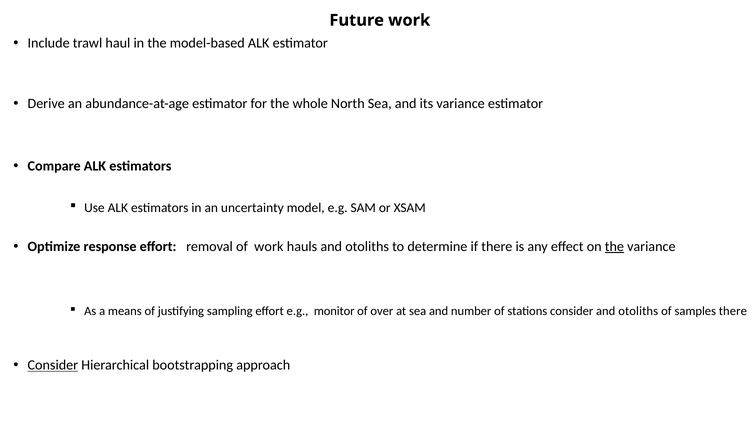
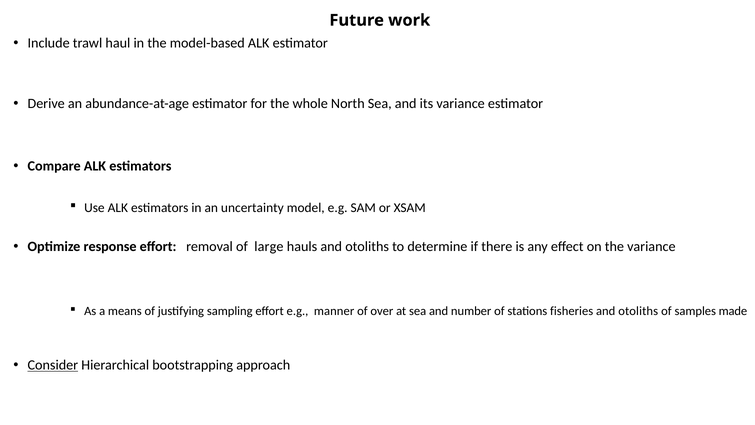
of work: work -> large (269, 246)
the underline: present -> none (614, 246)
monitor: monitor -> manner (334, 311)
stations consider: consider -> fisheries (572, 311)
samples there: there -> made (733, 311)
